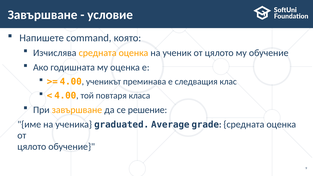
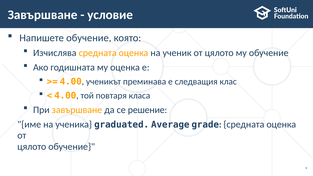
Напишете command: command -> обучение (89, 38)
